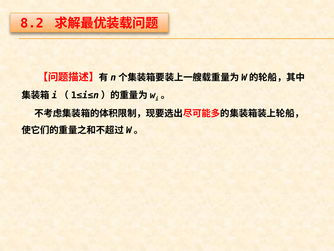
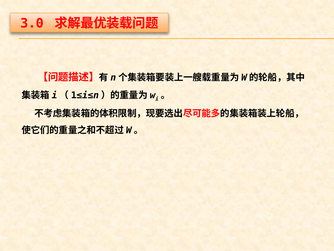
8.2: 8.2 -> 3.0 (32, 23)
